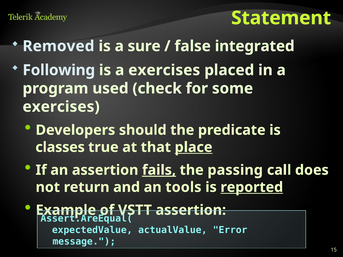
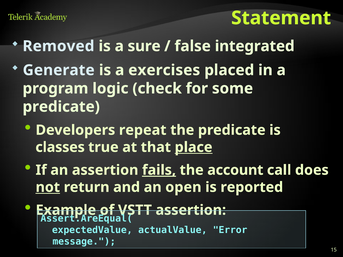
Following: Following -> Generate (59, 70)
used: used -> logic (110, 89)
exercises: exercises -> predicate (61, 107)
should: should -> repeat (143, 130)
passing: passing -> account (235, 170)
not underline: none -> present (48, 187)
tools: tools -> open (183, 187)
reported underline: present -> none (252, 187)
